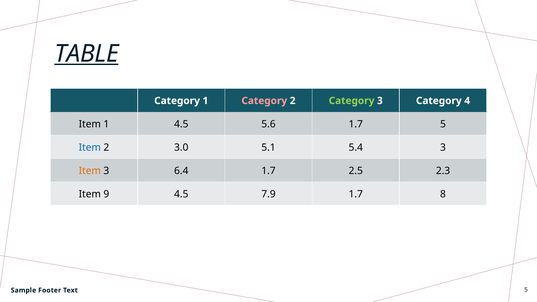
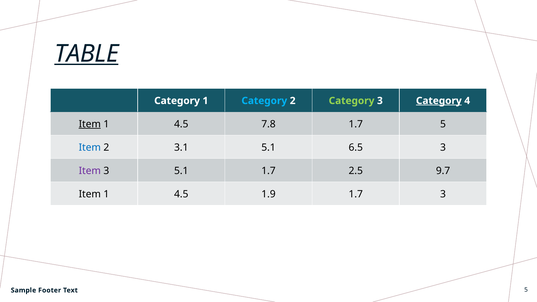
Category colour: pink -> light blue (264, 101)
Category underline: none -> present (439, 101)
Item underline: none -> present (90, 124)
5.6: 5.6 -> 7.8 (269, 124)
3.0: 3.0 -> 3.1 (181, 147)
5.4: 5.4 -> 6.5 (356, 147)
Item colour: orange -> purple (90, 171)
3 6.4: 6.4 -> 5.1 (181, 171)
2.3: 2.3 -> 9.7 (443, 171)
9: 9 -> 1 (106, 194)
7.9: 7.9 -> 1.9 (269, 194)
1.7 8: 8 -> 3 (443, 194)
